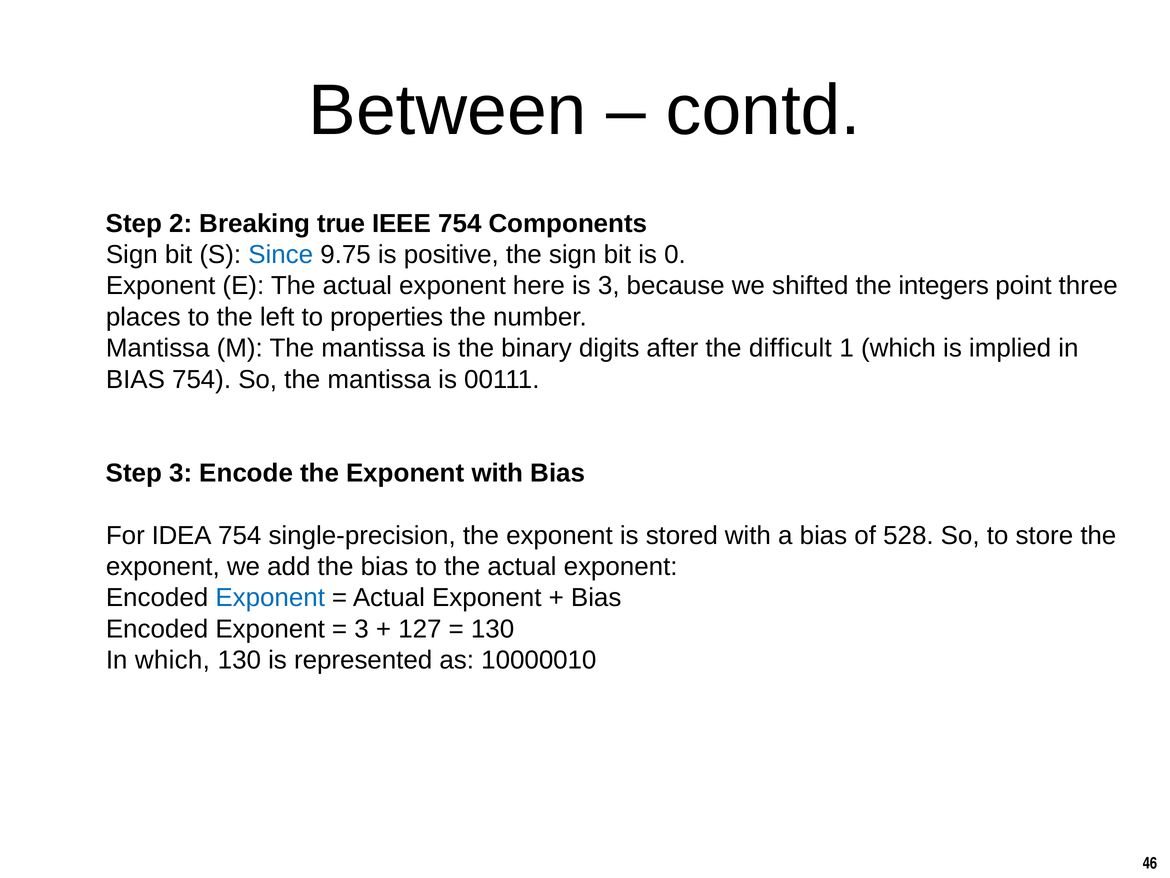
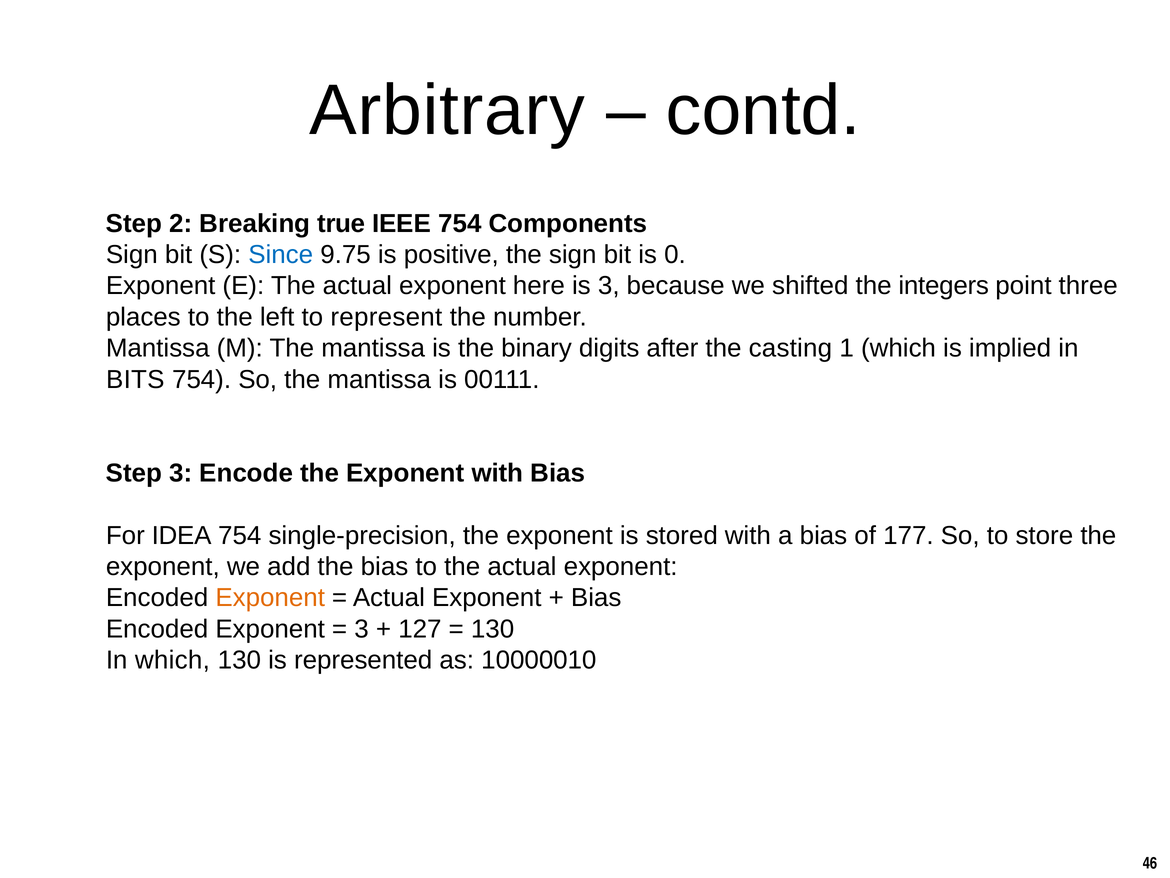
Between: Between -> Arbitrary (447, 111)
properties: properties -> represent (386, 317)
difficult: difficult -> casting (790, 348)
BIAS: BIAS -> BITS (135, 379)
528: 528 -> 177 (908, 535)
Exponent colour: blue -> orange (270, 598)
